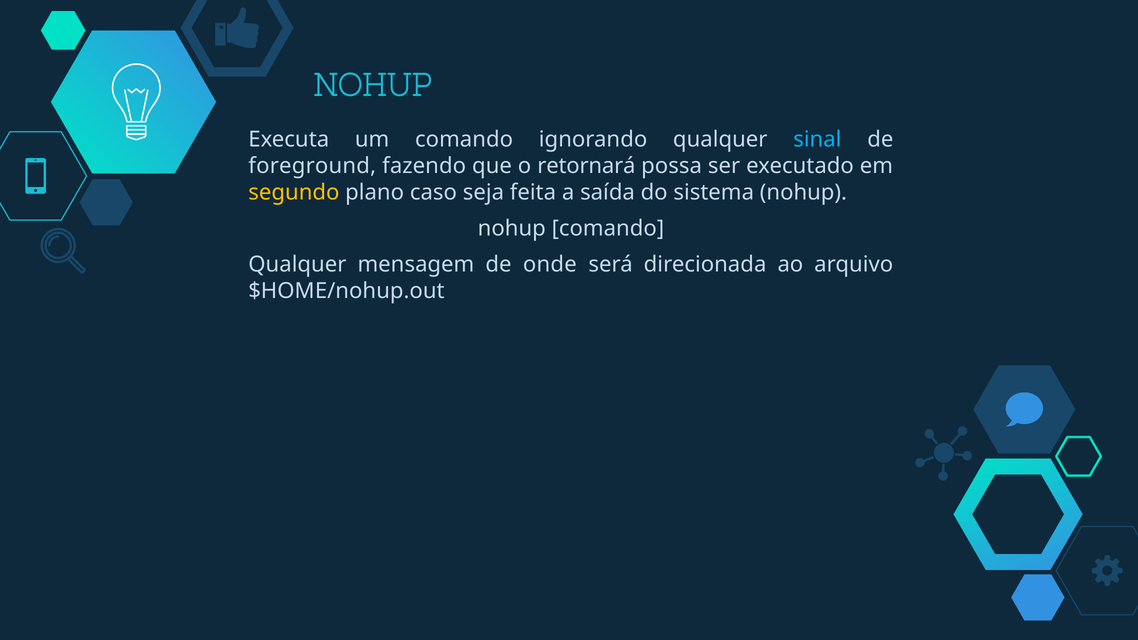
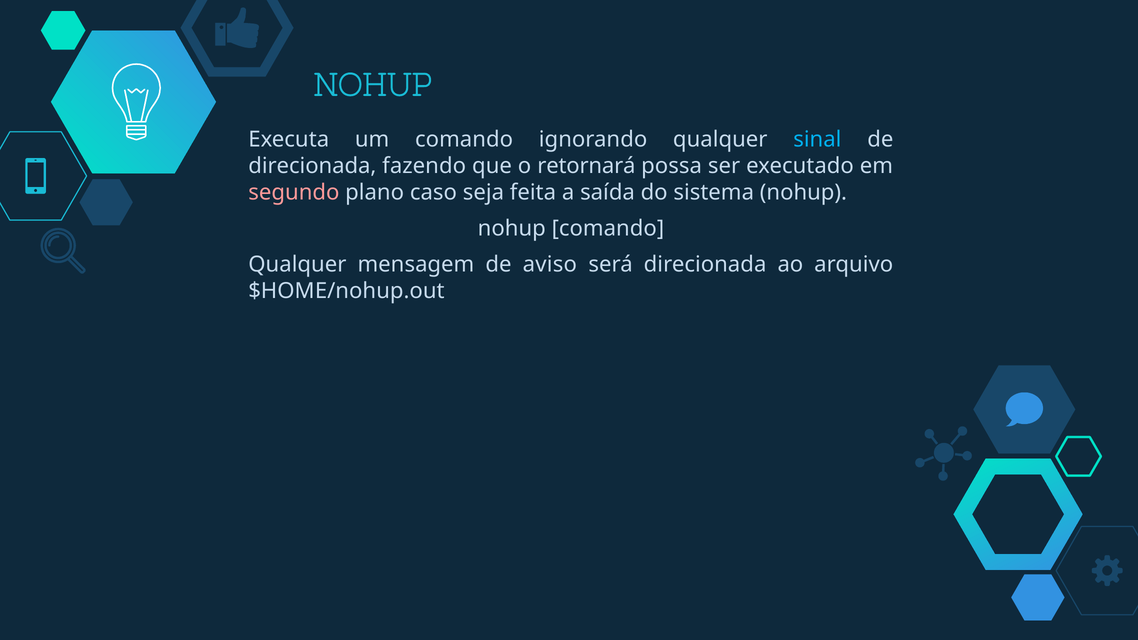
foreground: foreground -> direcionada (312, 166)
segundo colour: yellow -> pink (294, 193)
onde: onde -> aviso (550, 265)
